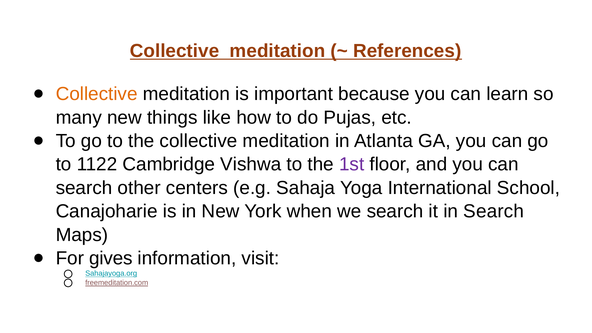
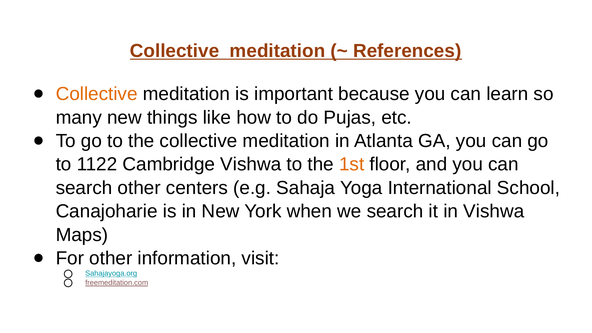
1st colour: purple -> orange (352, 164)
in Search: Search -> Vishwa (494, 211)
For gives: gives -> other (111, 258)
